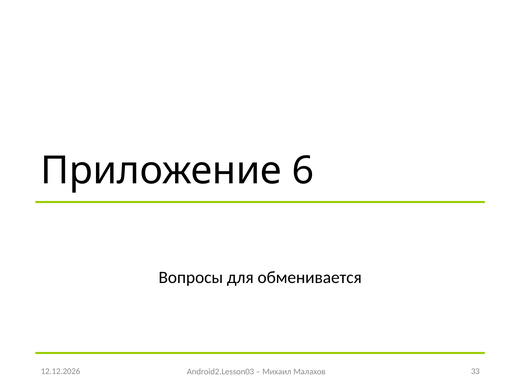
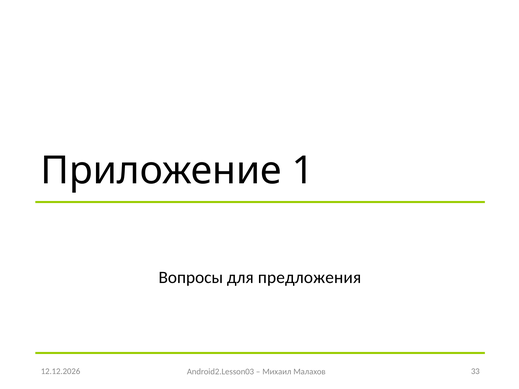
6: 6 -> 1 (303, 171)
обменивается: обменивается -> предложения (310, 278)
